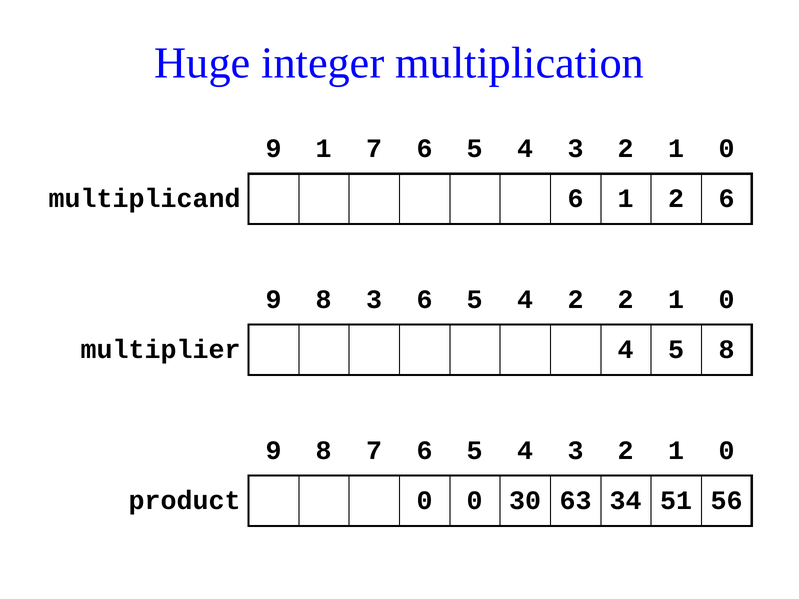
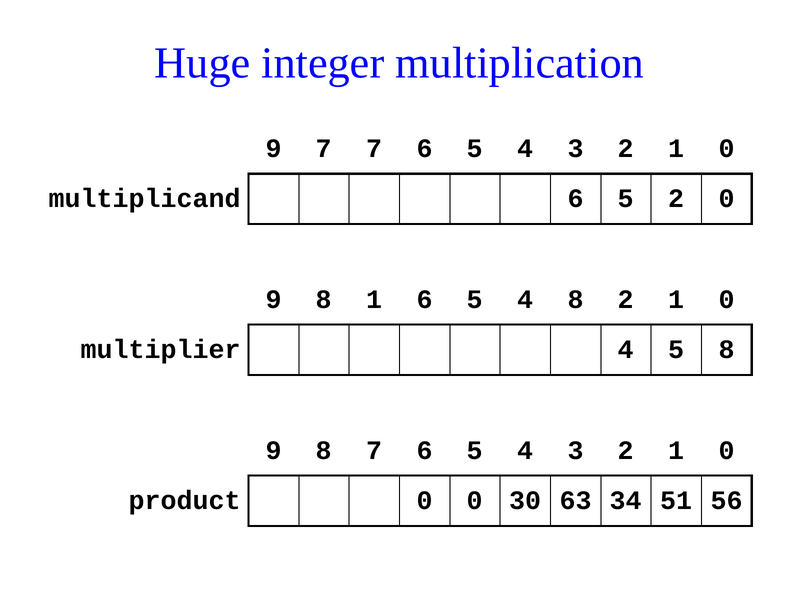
9 1: 1 -> 7 (324, 148)
multiplicand 6 1: 1 -> 5 (626, 199)
2 6: 6 -> 0 (727, 199)
8 3: 3 -> 1 (374, 299)
4 2: 2 -> 8 (576, 299)
